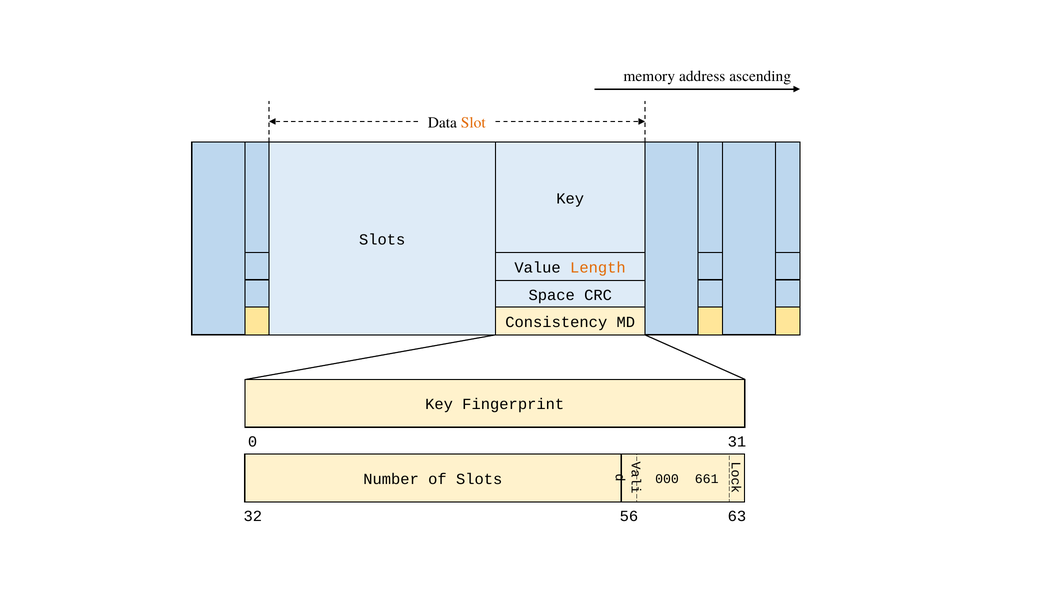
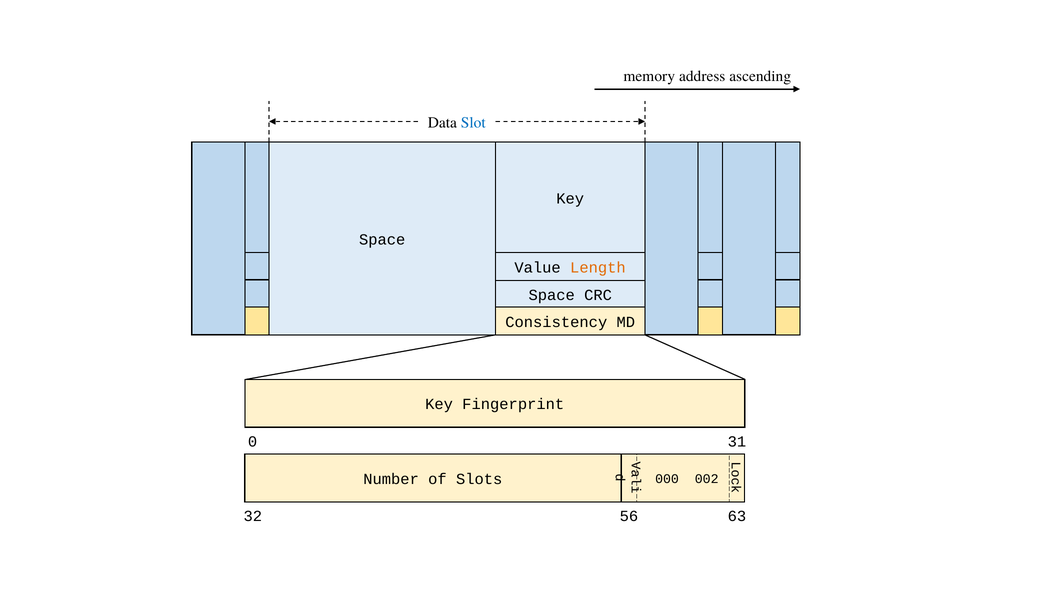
Slot colour: orange -> blue (473, 123)
Slots: Slots -> Space (382, 240)
661: 661 -> 002 (707, 479)
